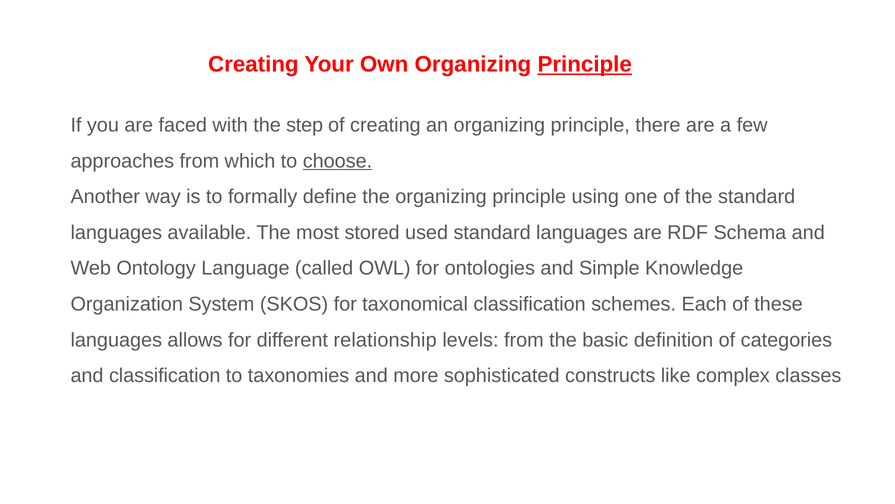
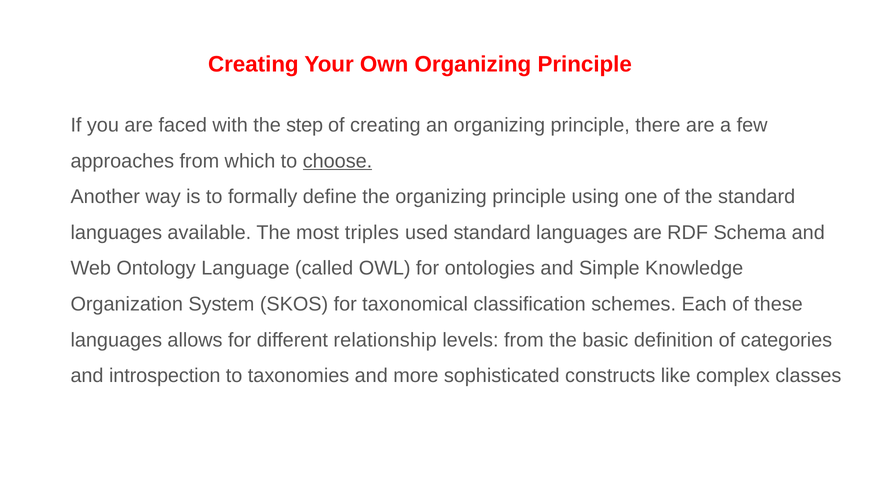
Principle underline: present -> none (585, 64)
stored: stored -> triples (372, 232)
and classification: classification -> introspection (165, 375)
